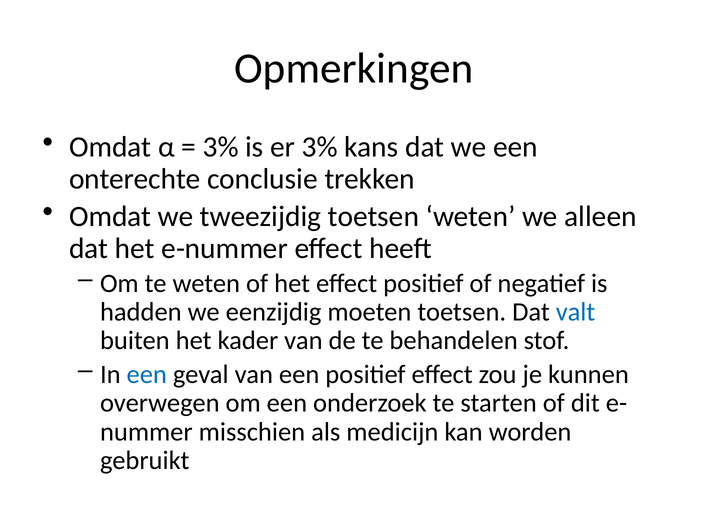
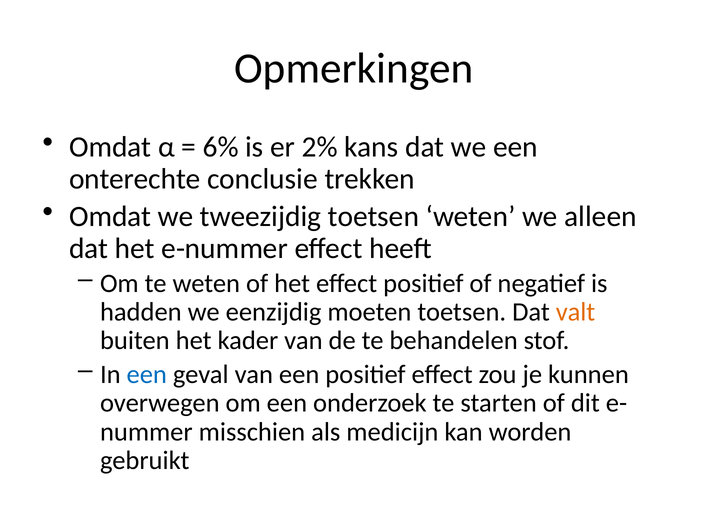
3%: 3% -> 6% (221, 147)
er 3%: 3% -> 2% (320, 147)
valt colour: blue -> orange (576, 312)
